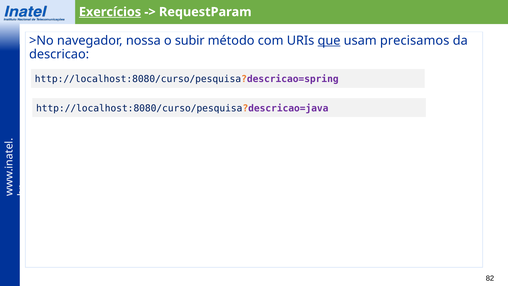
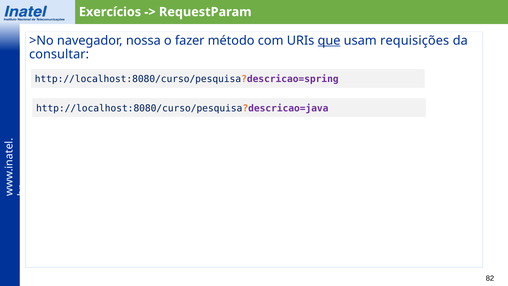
Exercícios underline: present -> none (110, 12)
subir: subir -> fazer (190, 40)
precisamos: precisamos -> requisições (415, 40)
descricao: descricao -> consultar (59, 54)
